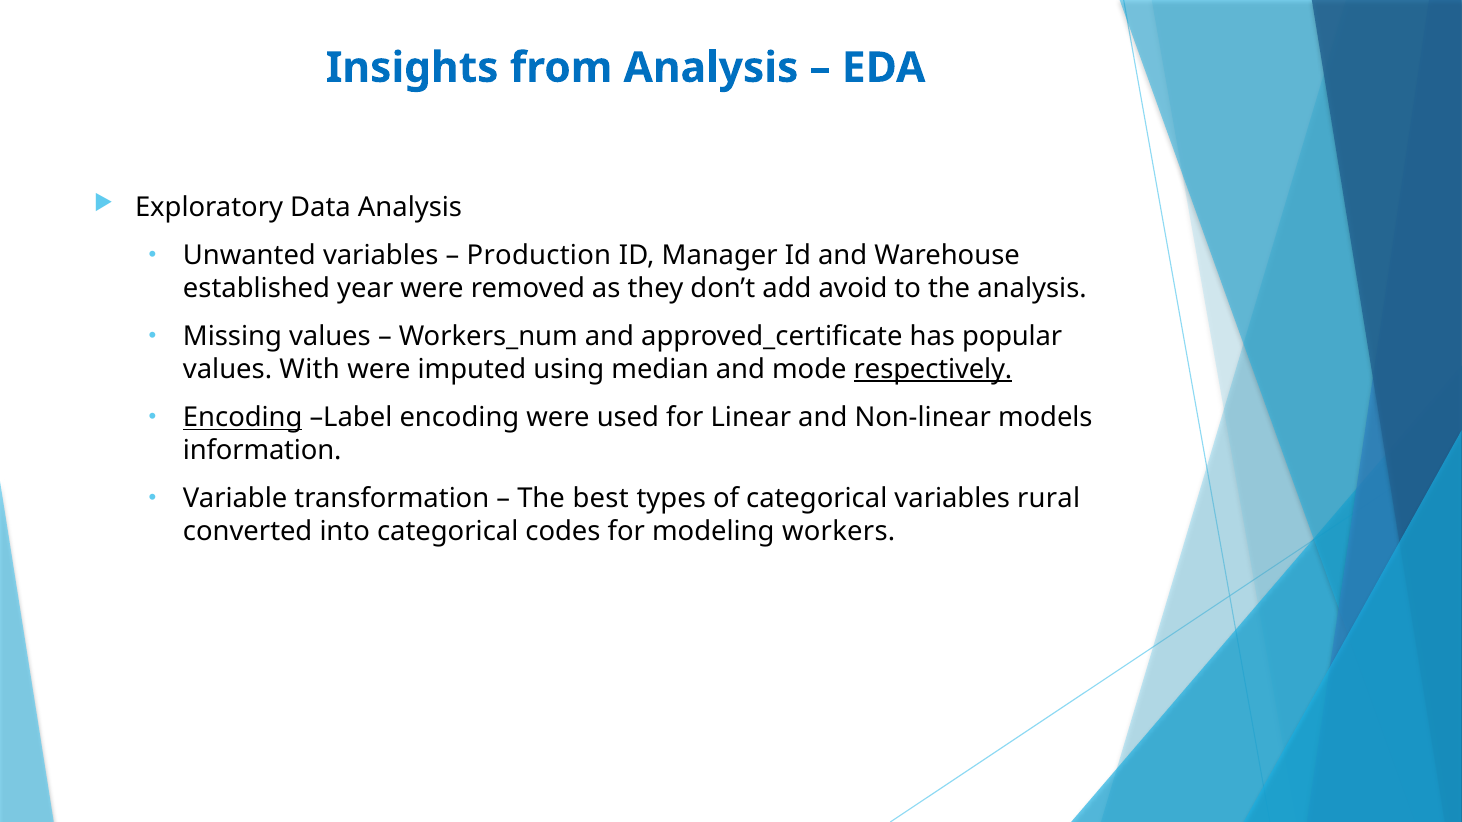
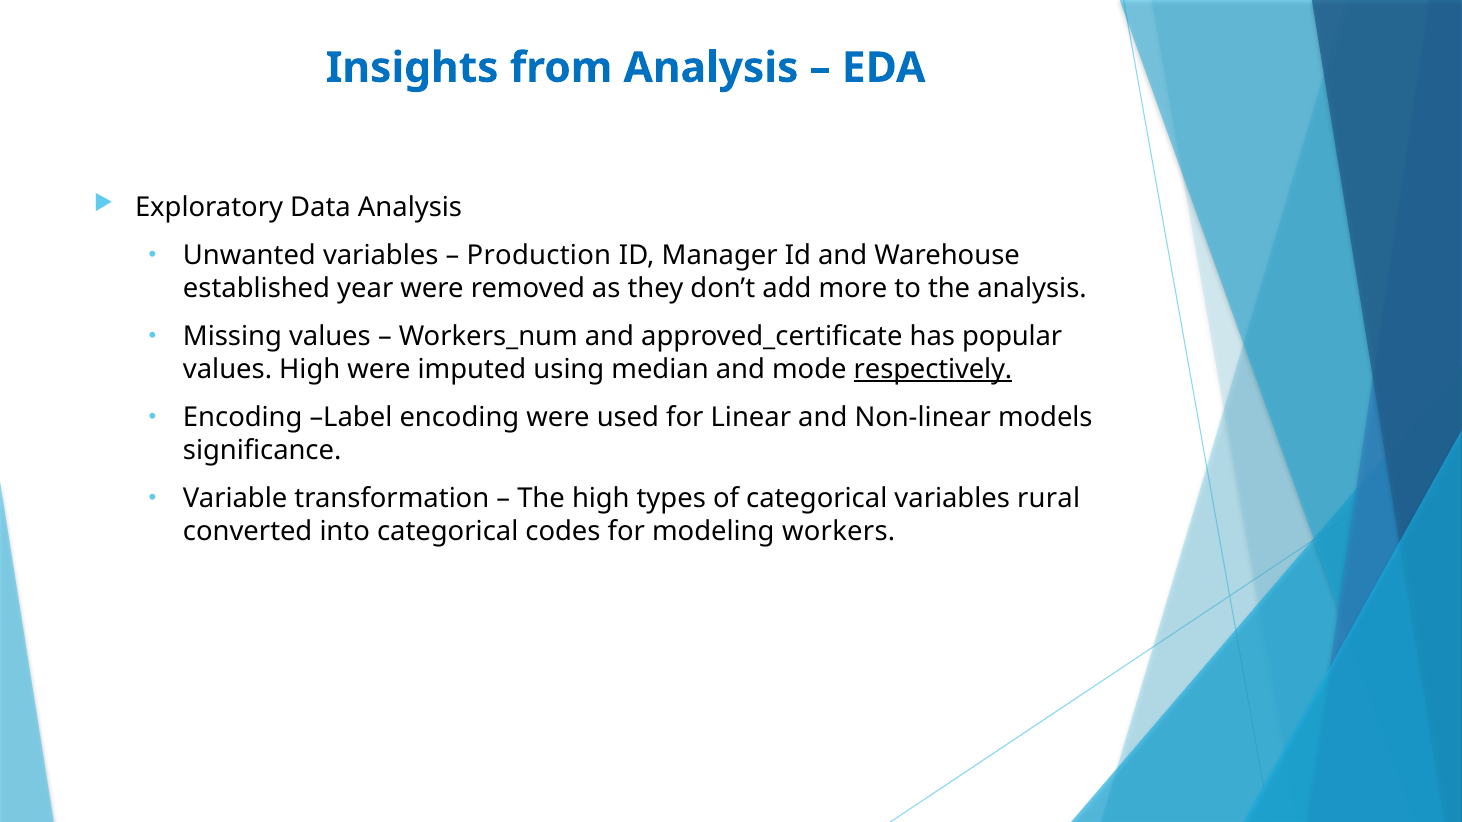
avoid: avoid -> more (853, 289)
values With: With -> High (310, 370)
Encoding underline: present -> none (243, 418)
information: information -> significance (262, 451)
The best: best -> high (601, 499)
